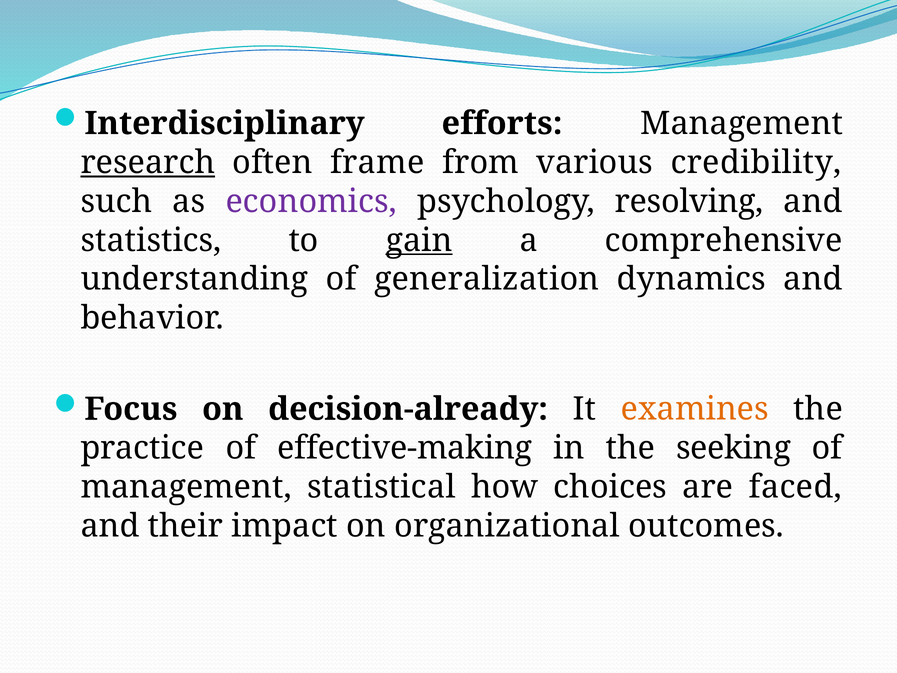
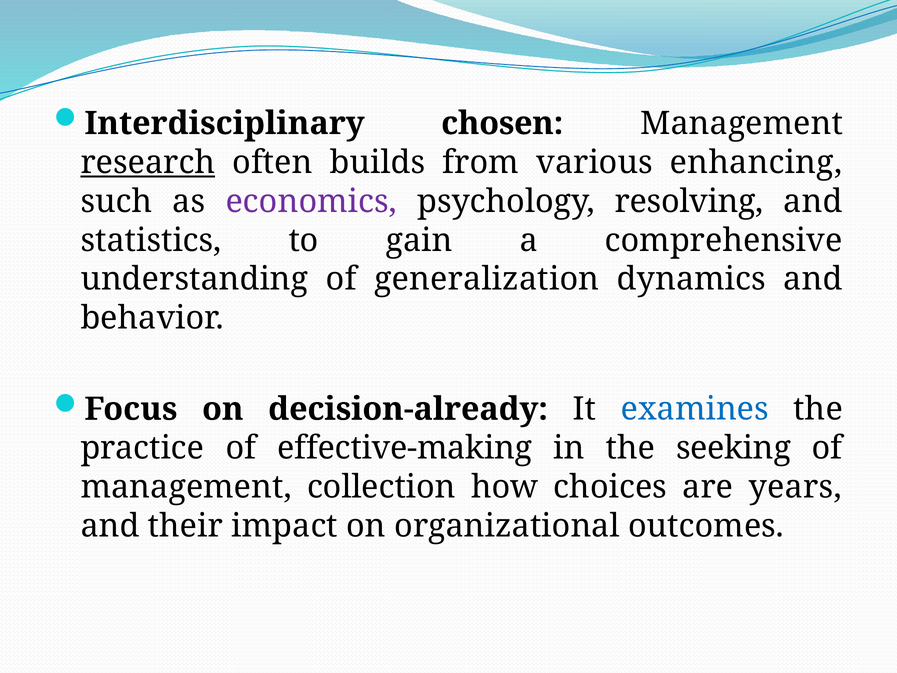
efforts: efforts -> chosen (502, 123)
frame: frame -> builds (378, 162)
credibility: credibility -> enhancing (756, 162)
gain underline: present -> none (419, 240)
examines colour: orange -> blue (695, 409)
statistical: statistical -> collection (381, 487)
faced: faced -> years (795, 487)
